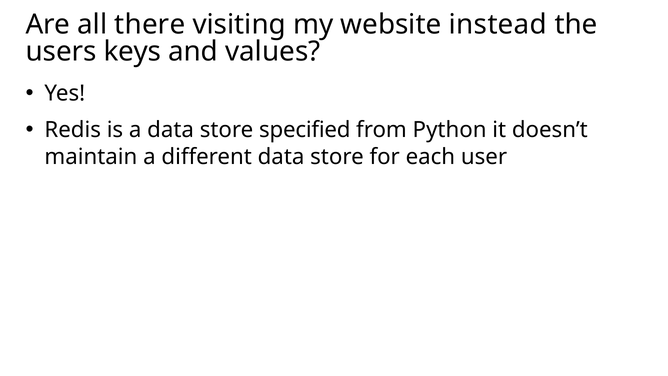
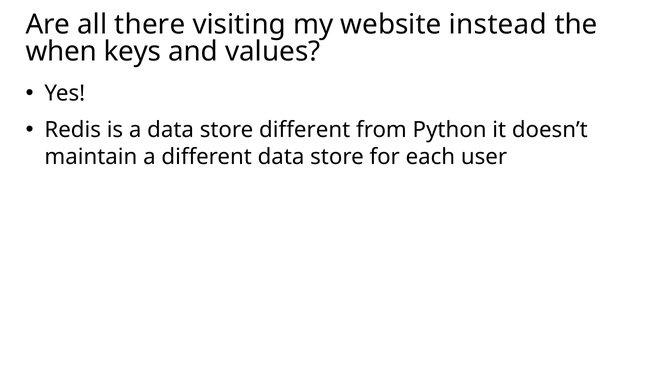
users: users -> when (61, 51)
store specified: specified -> different (305, 130)
